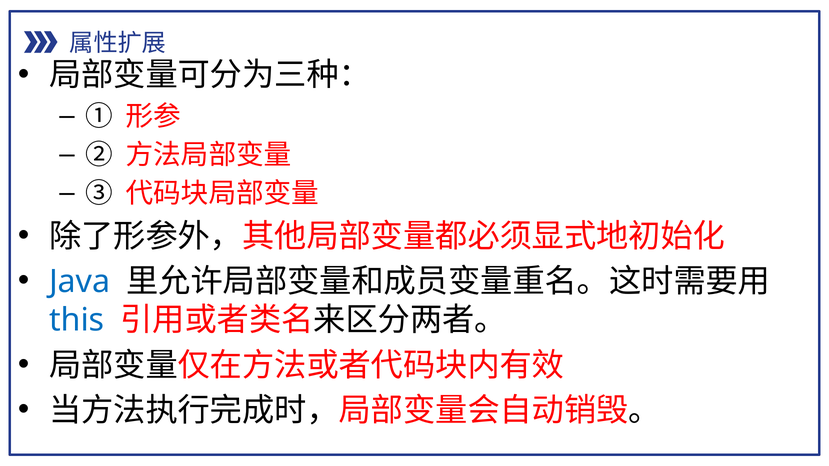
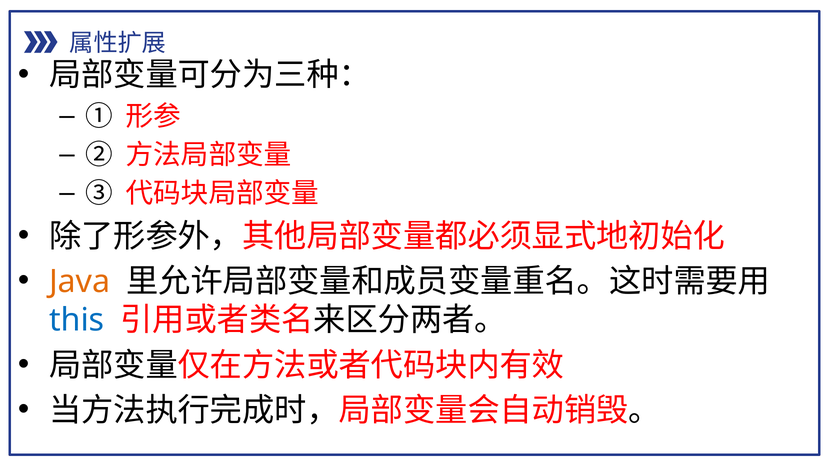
Java colour: blue -> orange (80, 282)
